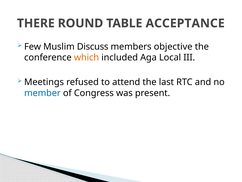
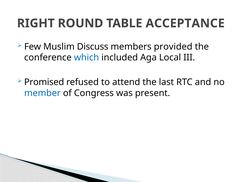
THERE: THERE -> RIGHT (36, 23)
objective: objective -> provided (173, 46)
which colour: orange -> blue (87, 57)
Meetings: Meetings -> Promised (44, 82)
